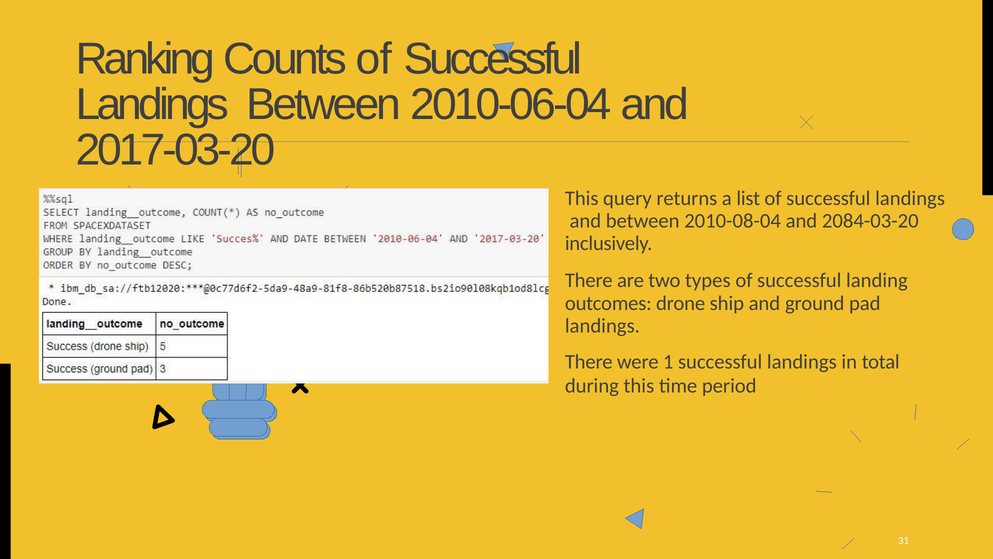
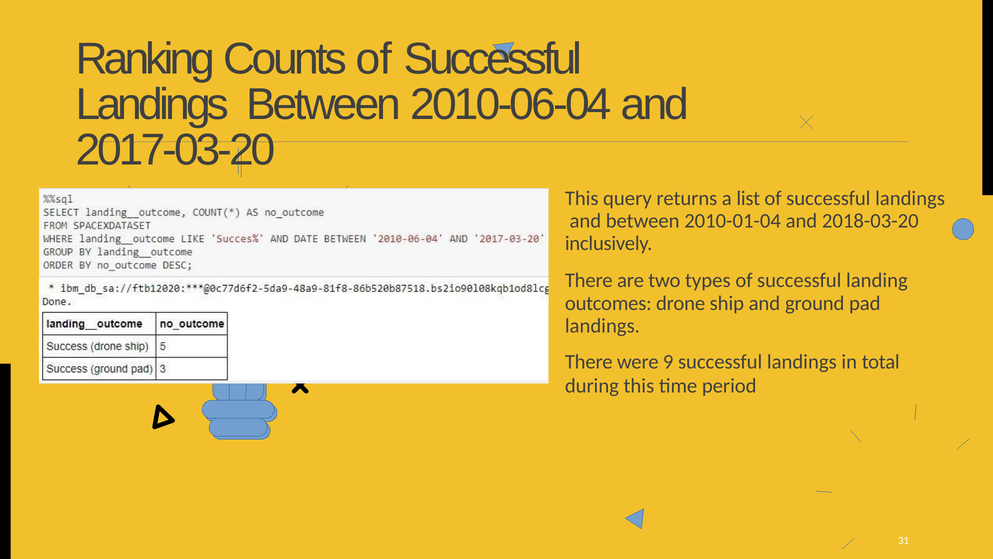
2010-08-04: 2010-08-04 -> 2010-01-04 (733, 221)
2084-03-20: 2084-03-20 -> 2018-03-20 (870, 221)
1: 1 -> 9 (668, 362)
